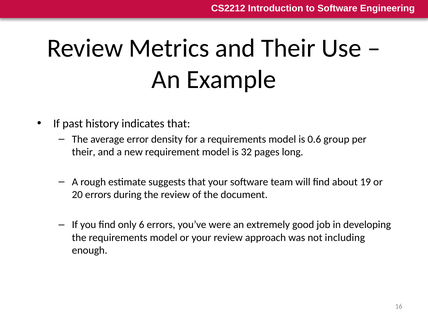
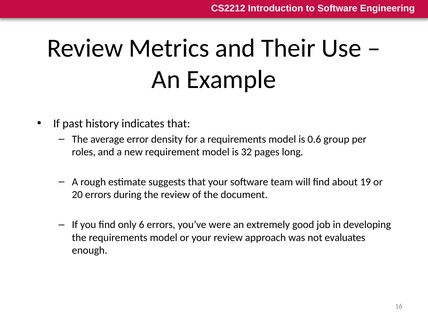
their: their -> roles (84, 152)
including: including -> evaluates (345, 238)
